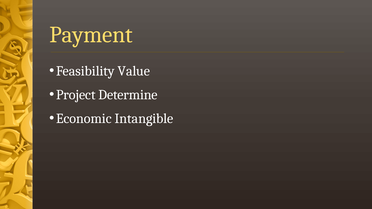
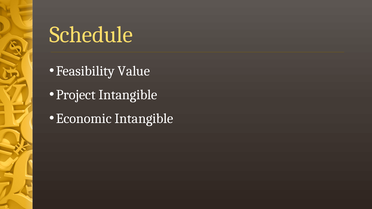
Payment: Payment -> Schedule (91, 35)
Project Determine: Determine -> Intangible (128, 95)
